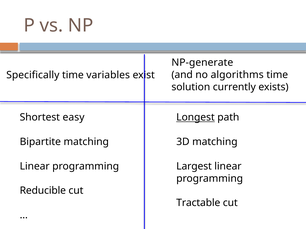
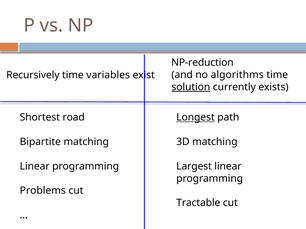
NP-generate: NP-generate -> NP-reduction (202, 63)
Specifically: Specifically -> Recursively (33, 75)
solution underline: none -> present (191, 87)
easy: easy -> road (74, 118)
Reducible: Reducible -> Problems (43, 191)
